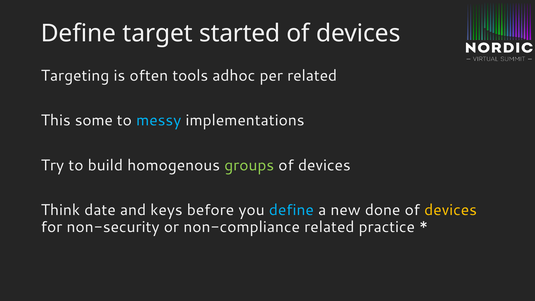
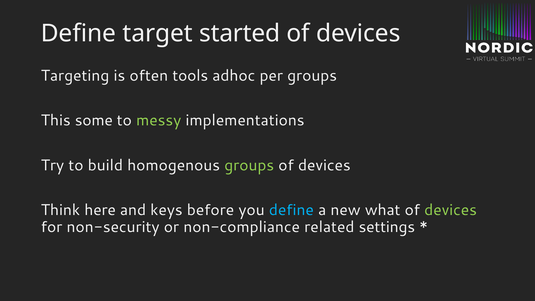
per related: related -> groups (312, 76)
messy colour: light blue -> light green (159, 120)
date: date -> here (100, 210)
done: done -> what (383, 210)
devices colour: yellow -> light green (451, 210)
practice: practice -> settings (387, 227)
